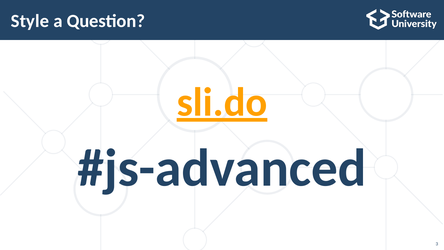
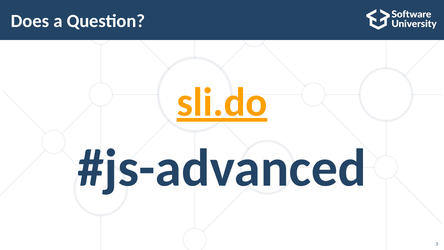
Style: Style -> Does (30, 21)
